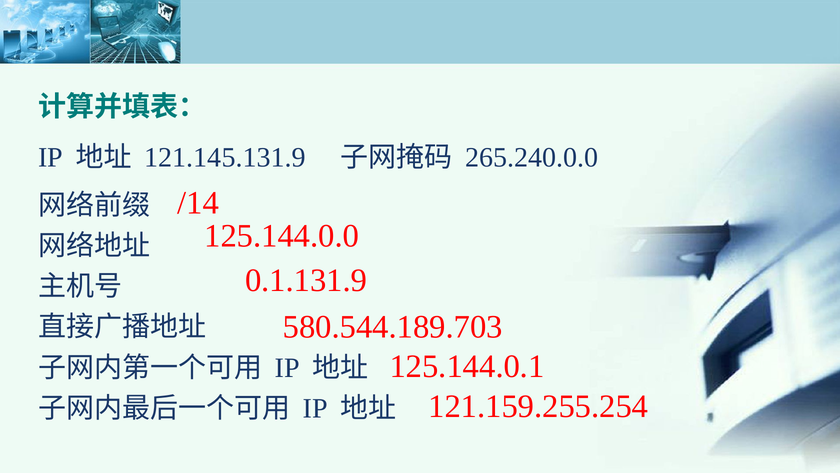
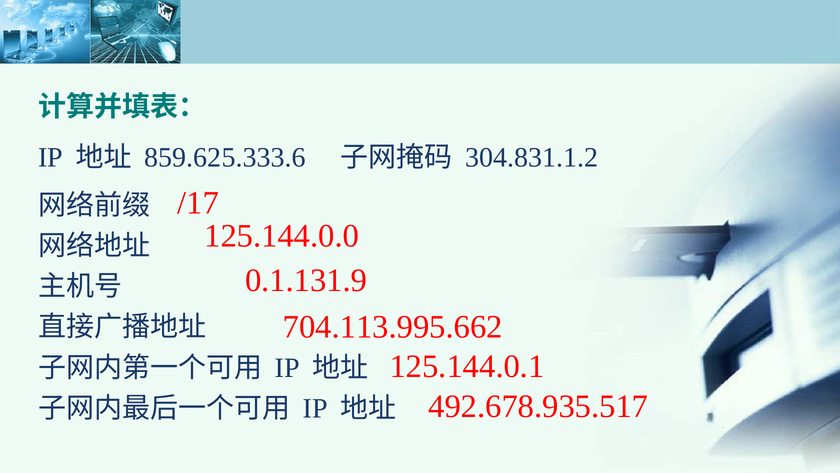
121.145.131.9: 121.145.131.9 -> 859.625.333.6 (225, 158)
265.240.0.0: 265.240.0.0 -> 304.831.1.2 (532, 158)
/14: /14 -> /17 (198, 203)
580.544.189.703: 580.544.189.703 -> 704.113.995.662 (393, 327)
121.159.255.254: 121.159.255.254 -> 492.678.935.517 (538, 406)
